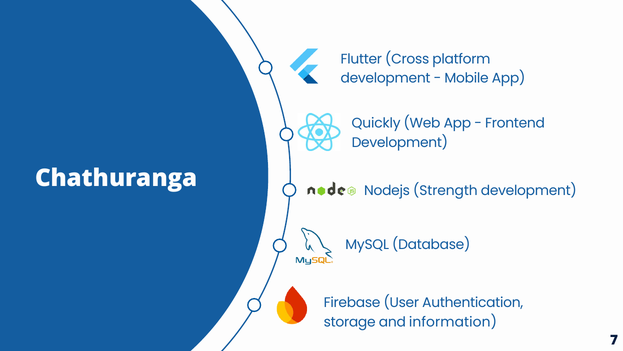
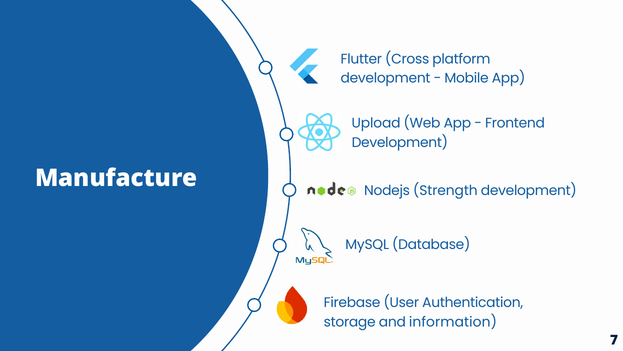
Quickly: Quickly -> Upload (376, 123)
Chathuranga: Chathuranga -> Manufacture (116, 178)
